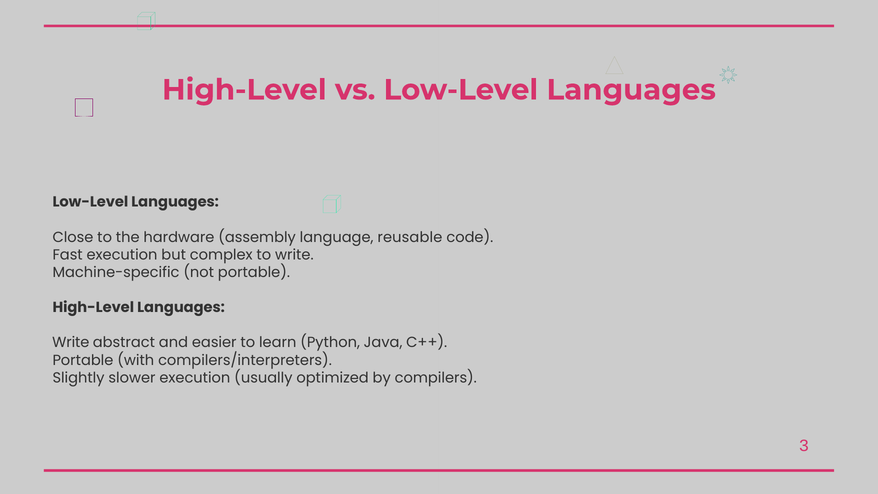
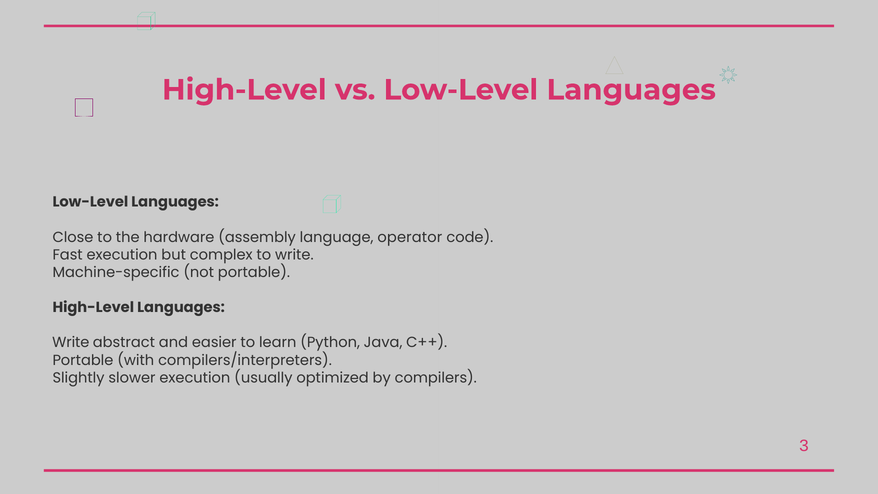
reusable: reusable -> operator (410, 237)
